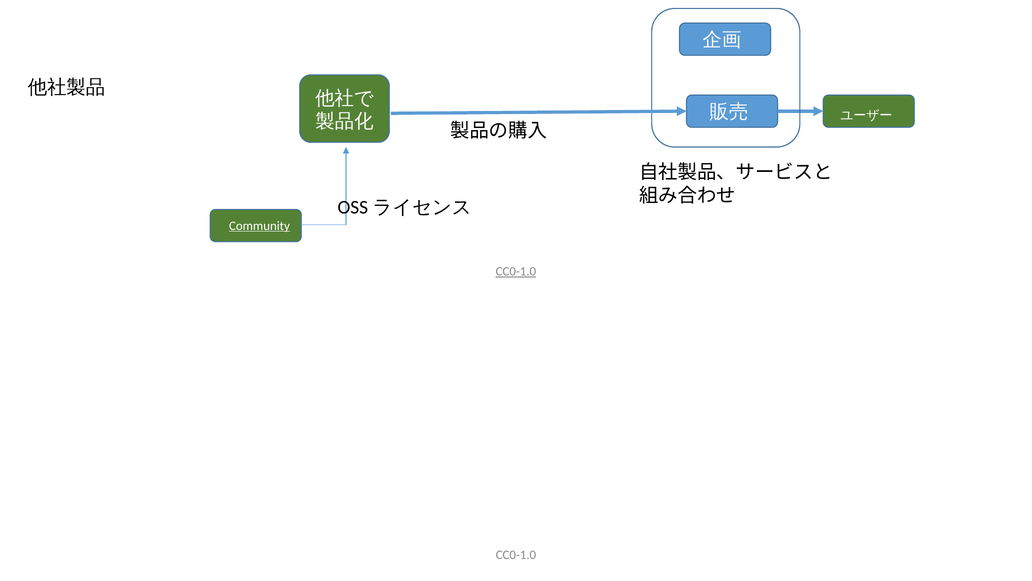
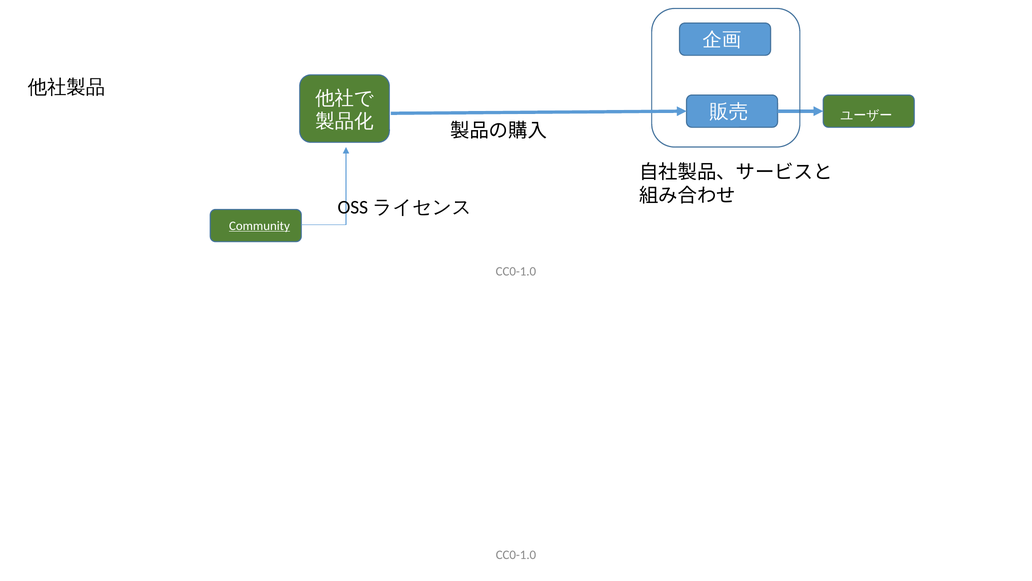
CC0-1.0 underline: present -> none (516, 271)
